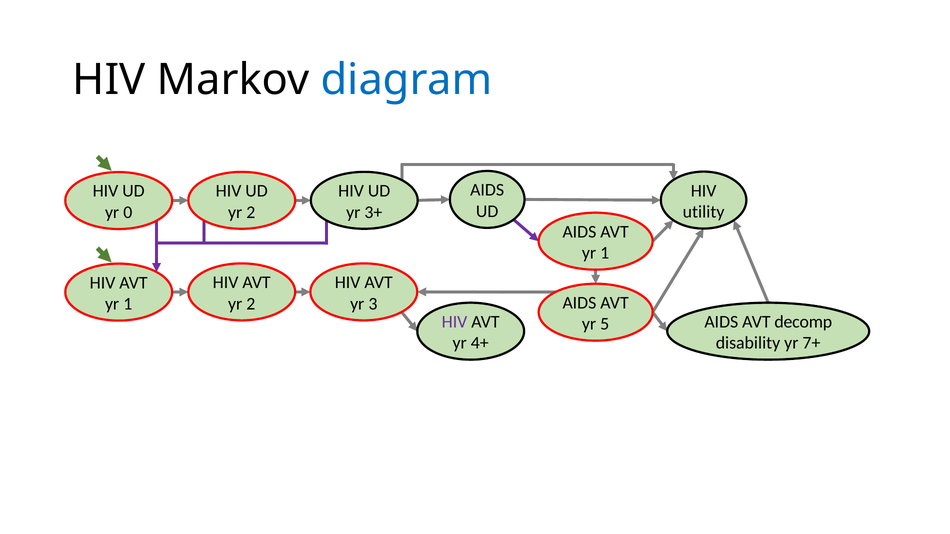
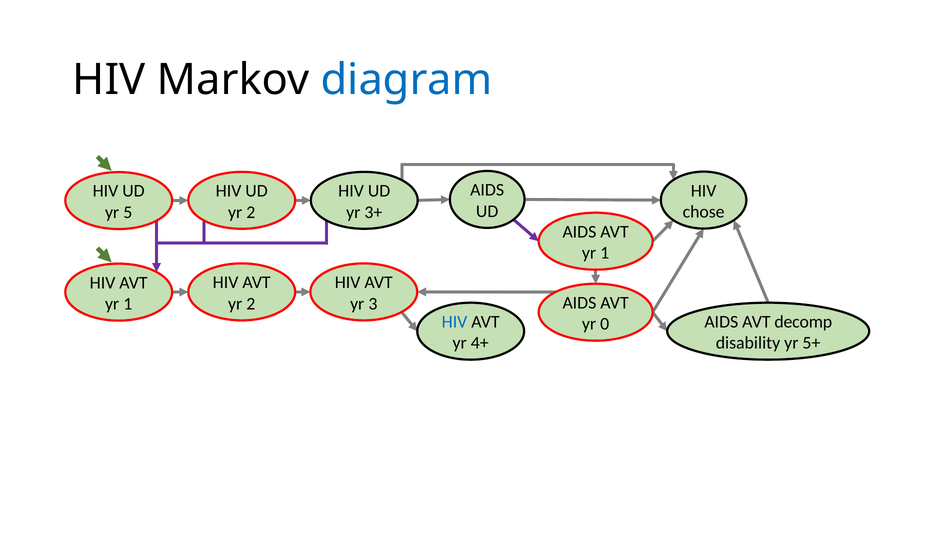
utility: utility -> chose (704, 212)
0: 0 -> 5 (128, 213)
HIV colour: purple -> blue (455, 322)
5: 5 -> 0 (605, 324)
7+: 7+ -> 5+ (811, 343)
